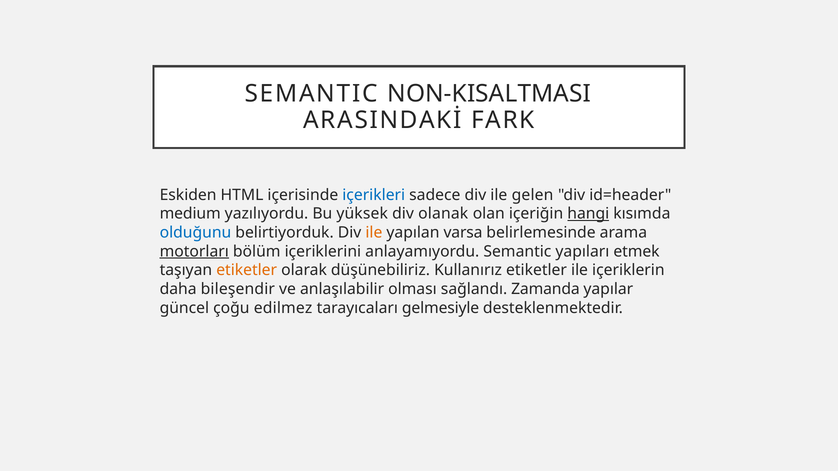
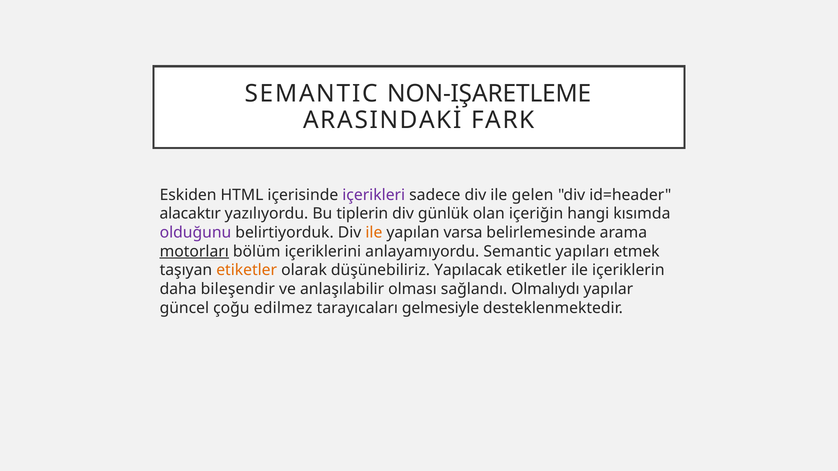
NON-KISALTMASI: NON-KISALTMASI -> NON-IŞARETLEME (489, 94)
içerikleri colour: blue -> purple (374, 195)
medium: medium -> alacaktır (190, 214)
yüksek: yüksek -> tiplerin (362, 214)
olanak: olanak -> günlük (443, 214)
hangi underline: present -> none (588, 214)
olduğunu colour: blue -> purple (195, 233)
Kullanırız: Kullanırız -> Yapılacak (468, 270)
Zamanda: Zamanda -> Olmalıydı (545, 289)
